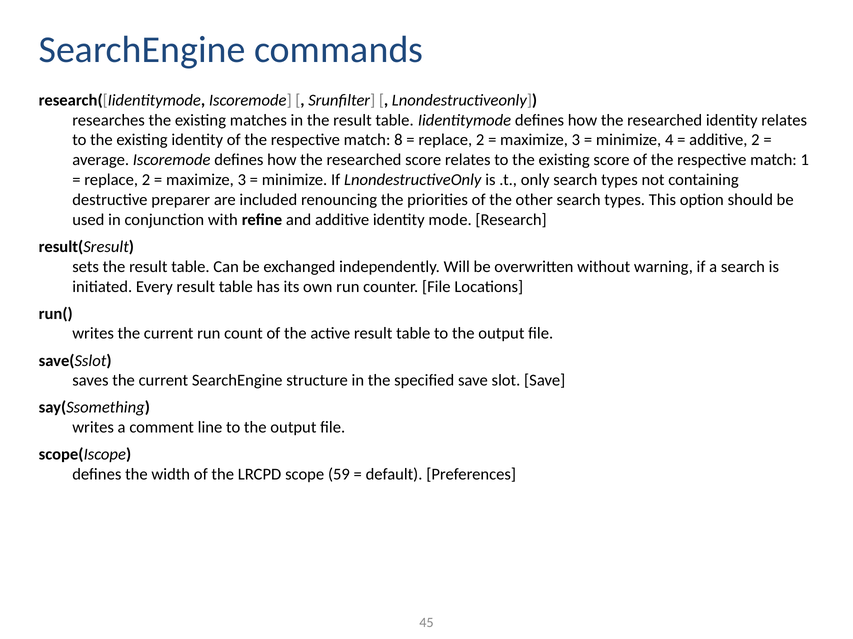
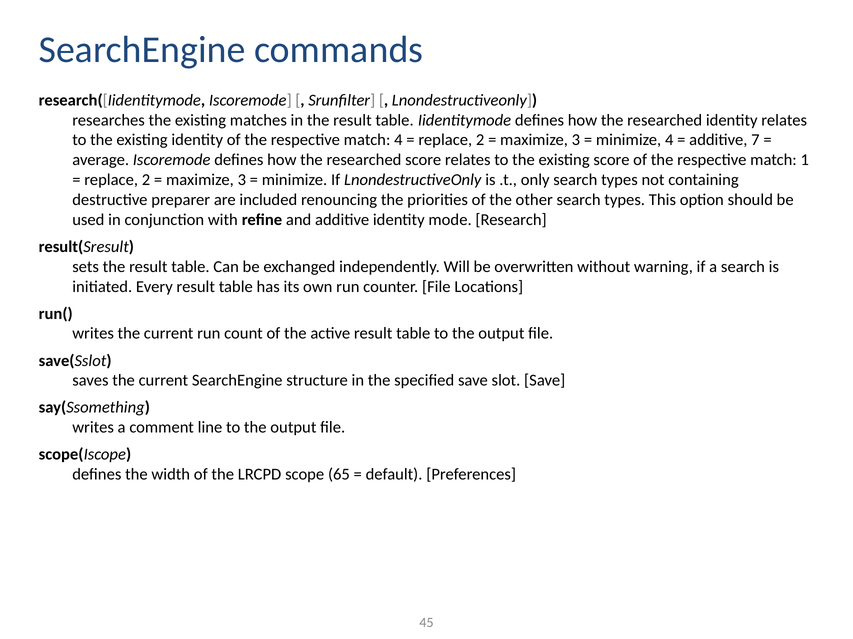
match 8: 8 -> 4 (398, 140)
additive 2: 2 -> 7 (755, 140)
59: 59 -> 65 (339, 475)
